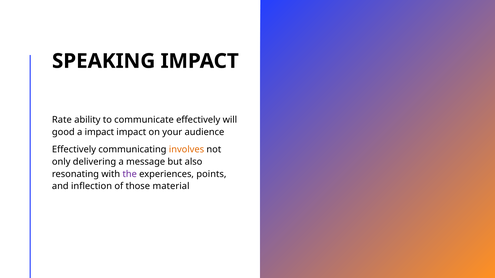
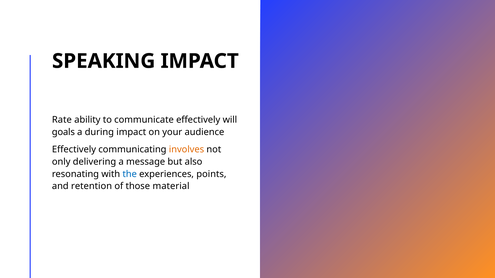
good: good -> goals (63, 132)
a impact: impact -> during (99, 132)
the colour: purple -> blue (130, 174)
inflection: inflection -> retention (92, 186)
